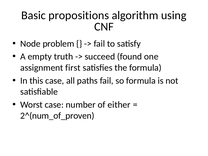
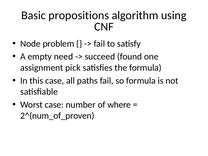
truth: truth -> need (63, 57)
first: first -> pick (73, 68)
either: either -> where (119, 105)
